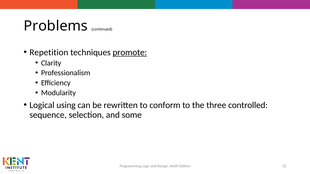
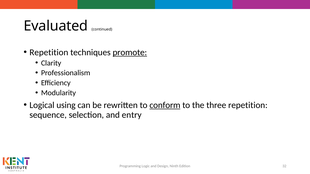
Problems: Problems -> Evaluated (56, 26)
conform underline: none -> present (165, 105)
three controlled: controlled -> repetition (248, 105)
some: some -> entry (132, 115)
